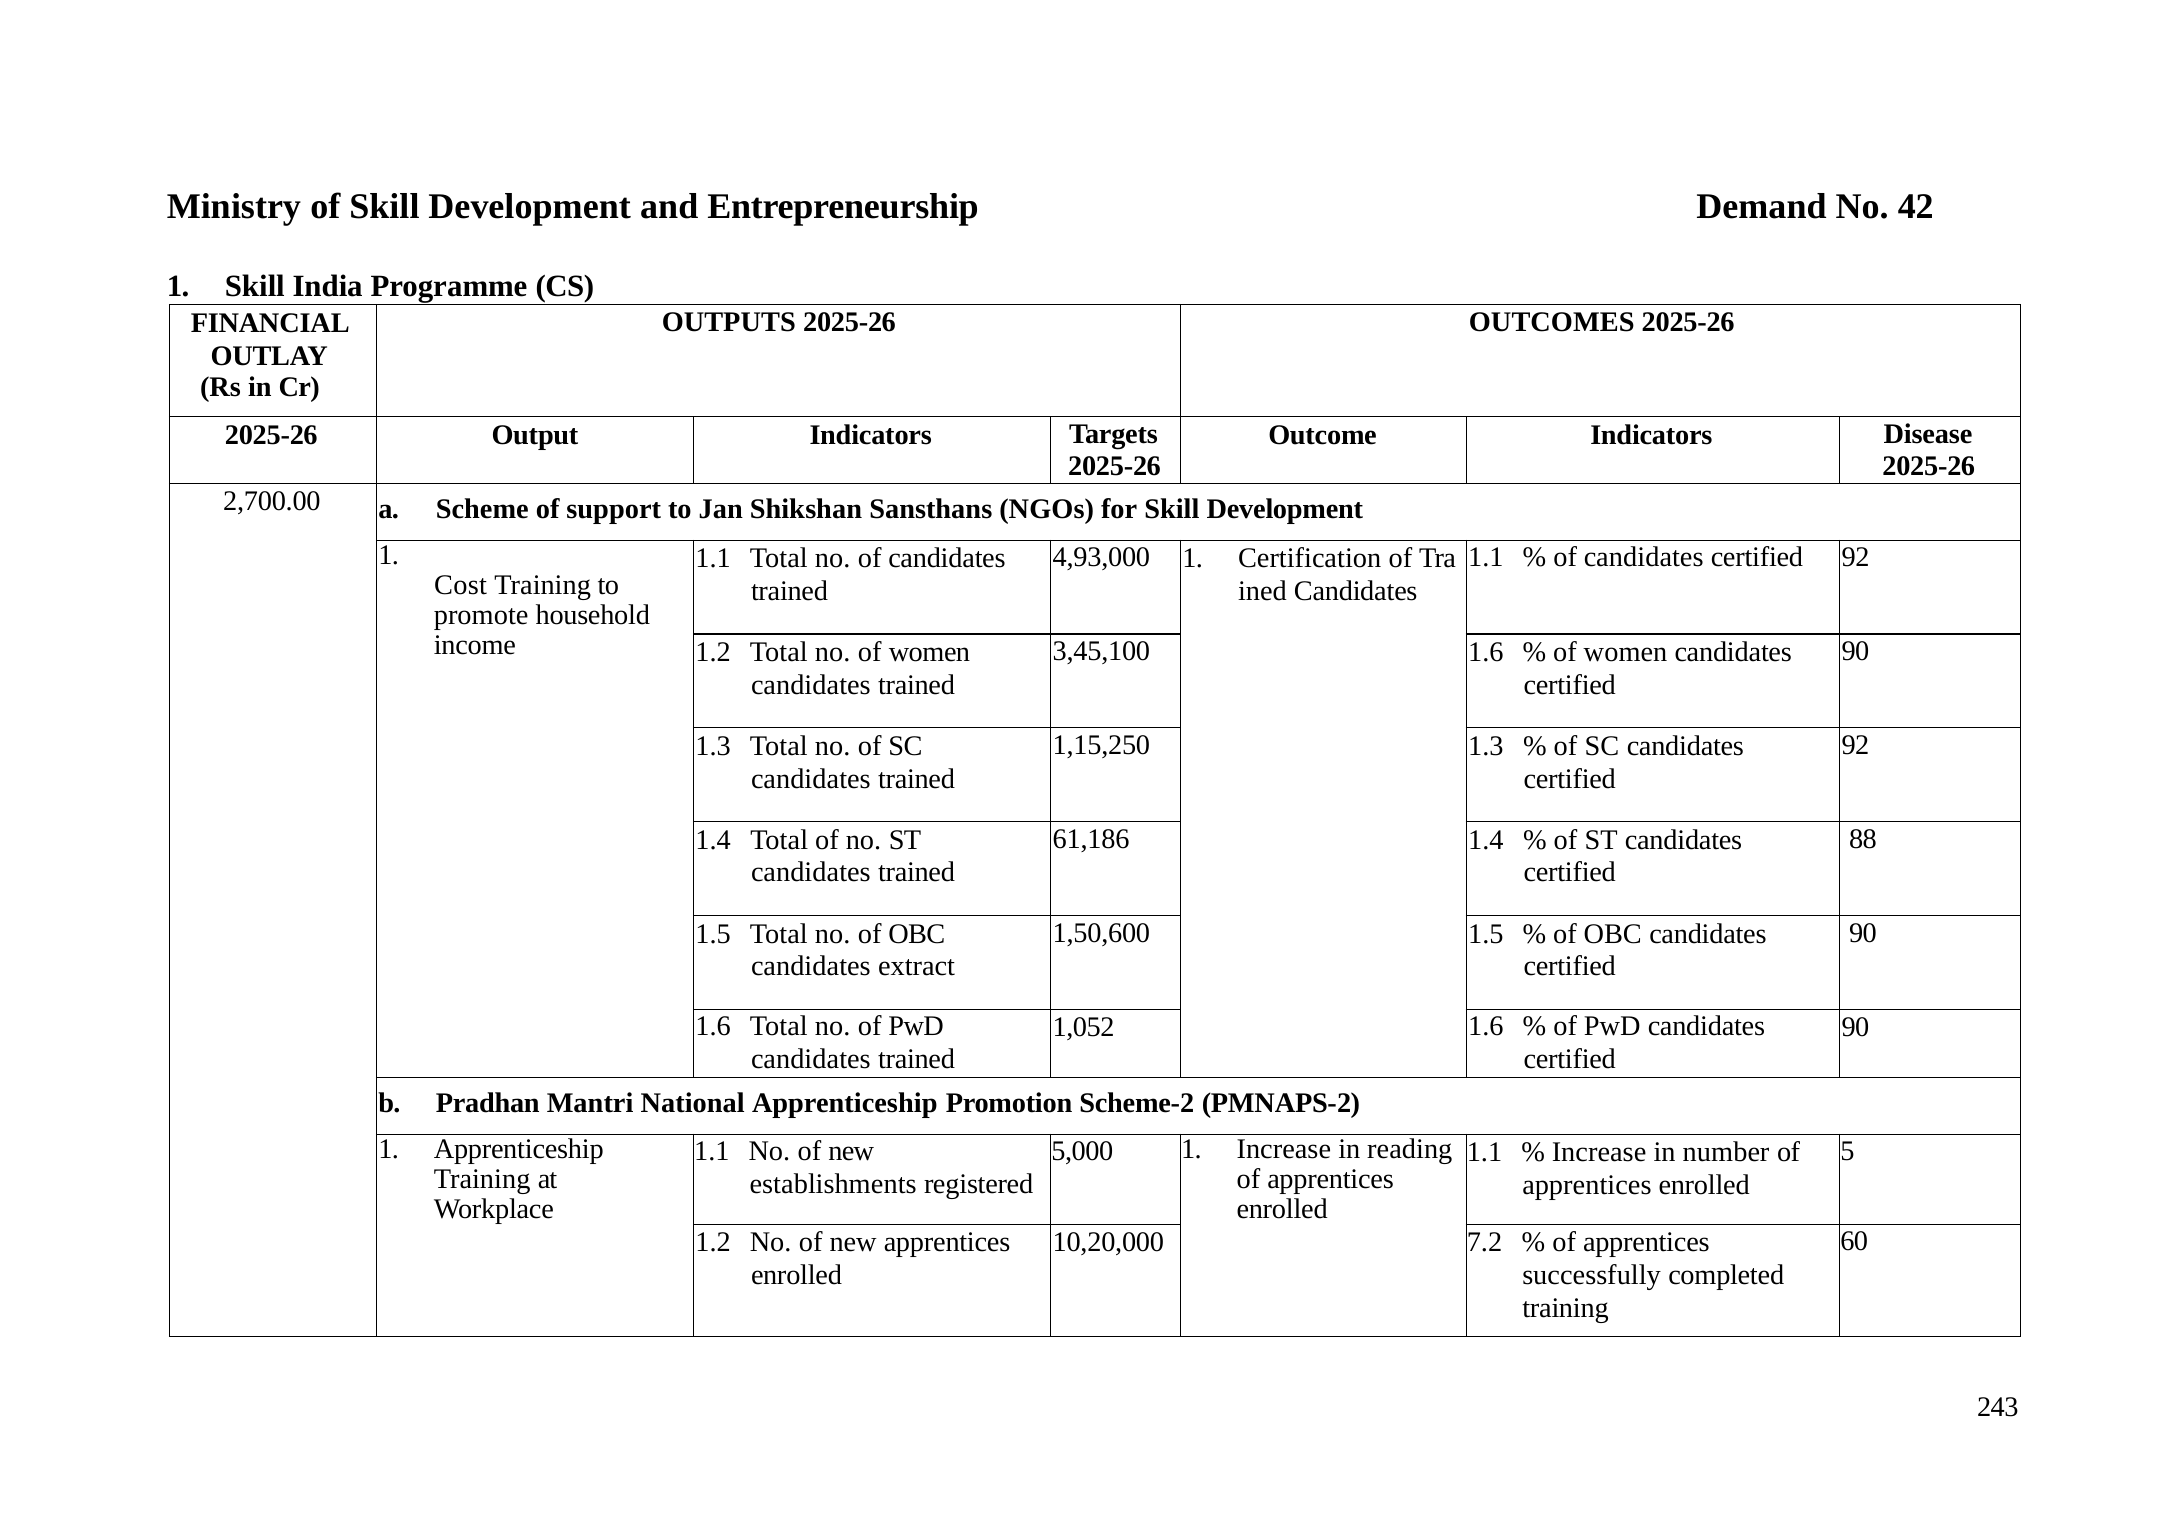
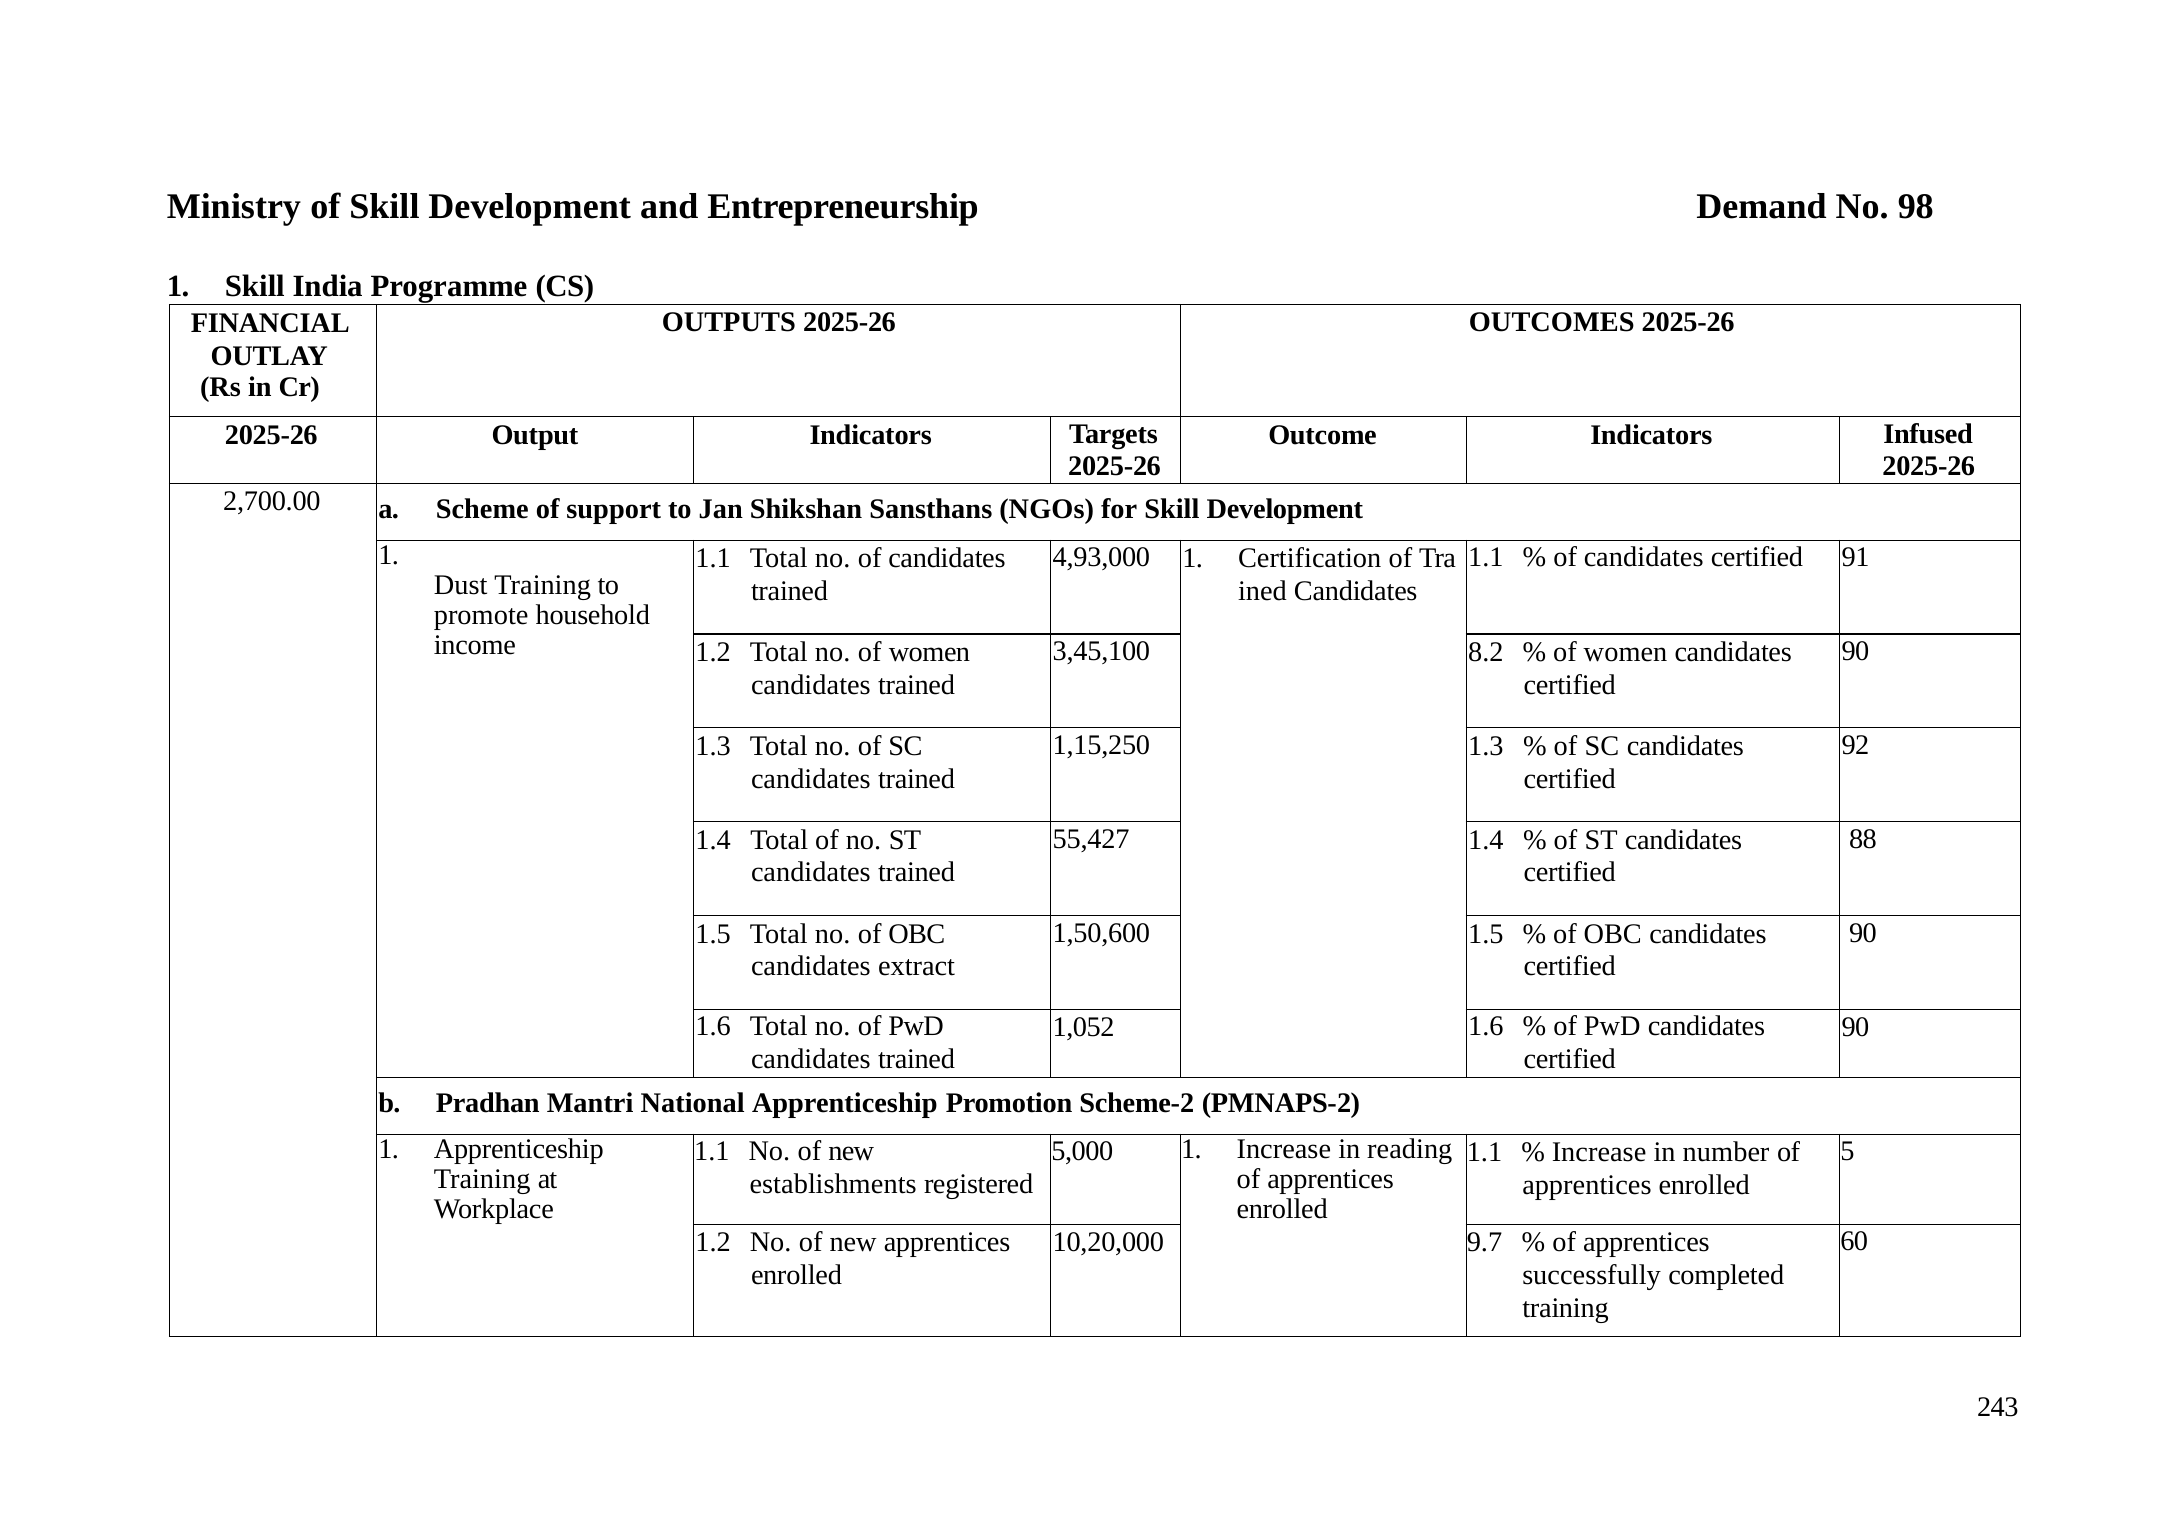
42: 42 -> 98 (1916, 207)
Disease: Disease -> Infused (1928, 434)
of candidates certified 92: 92 -> 91 (1856, 557)
Cost: Cost -> Dust (461, 585)
3,45,100 1.6: 1.6 -> 8.2 (1486, 652)
61,186: 61,186 -> 55,427 (1091, 839)
7.2: 7.2 -> 9.7 (1484, 1242)
